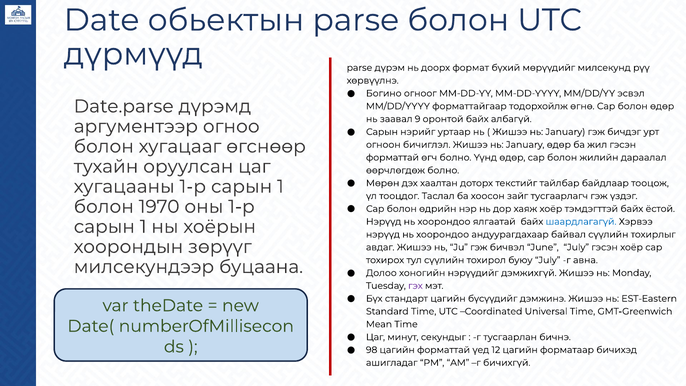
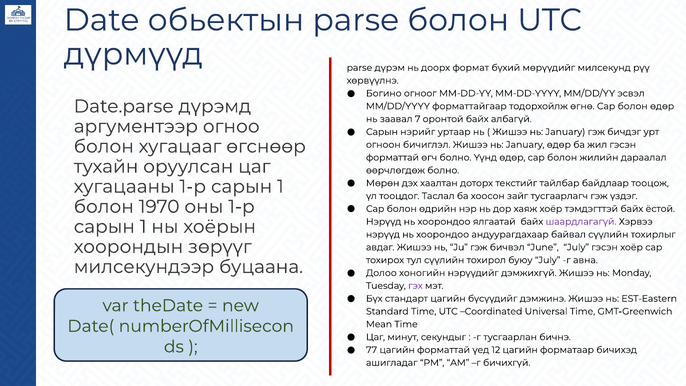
9: 9 -> 7 (418, 119)
шаардлагагүй colour: blue -> purple (581, 222)
98: 98 -> 77 (372, 350)
